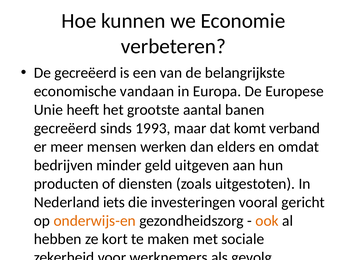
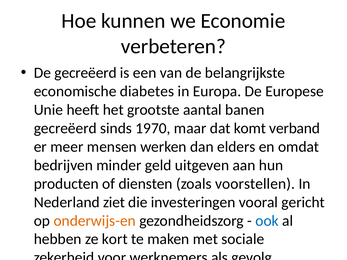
vandaan: vandaan -> diabetes (147, 91)
1993: 1993 -> 1970 (153, 128)
uitgestoten: uitgestoten -> voorstellen (255, 184)
iets: iets -> ziet (114, 202)
ook colour: orange -> blue (267, 221)
